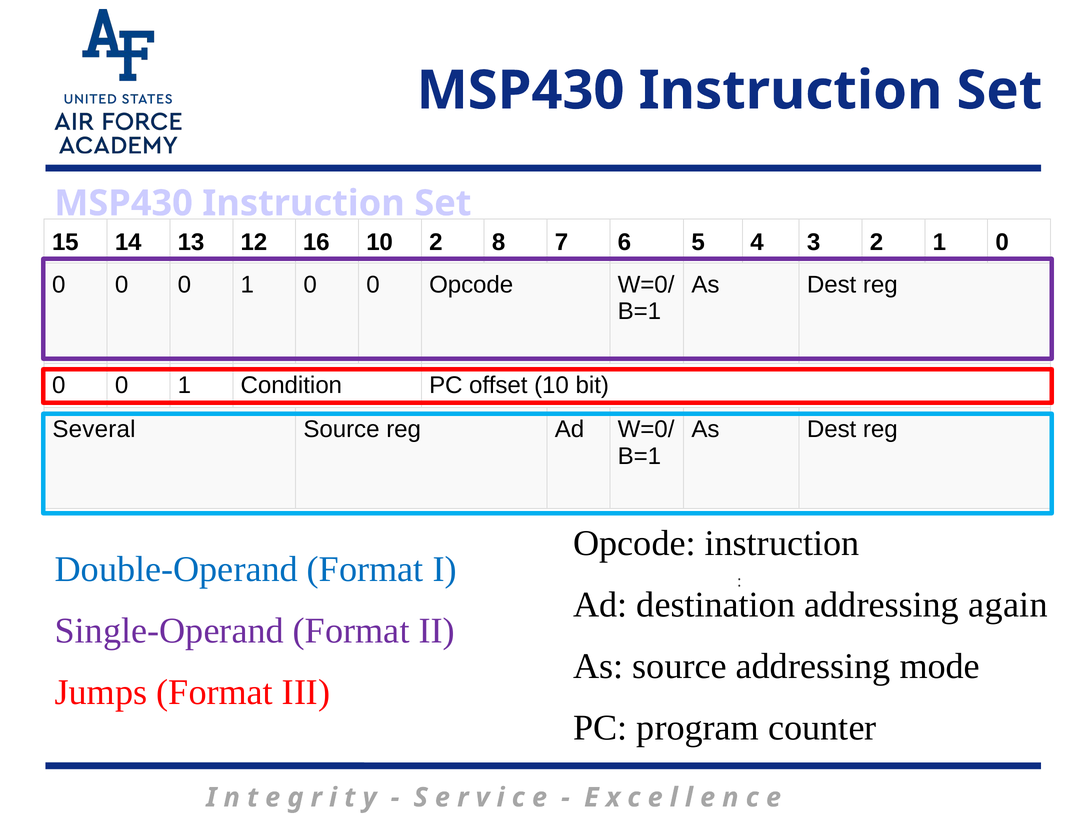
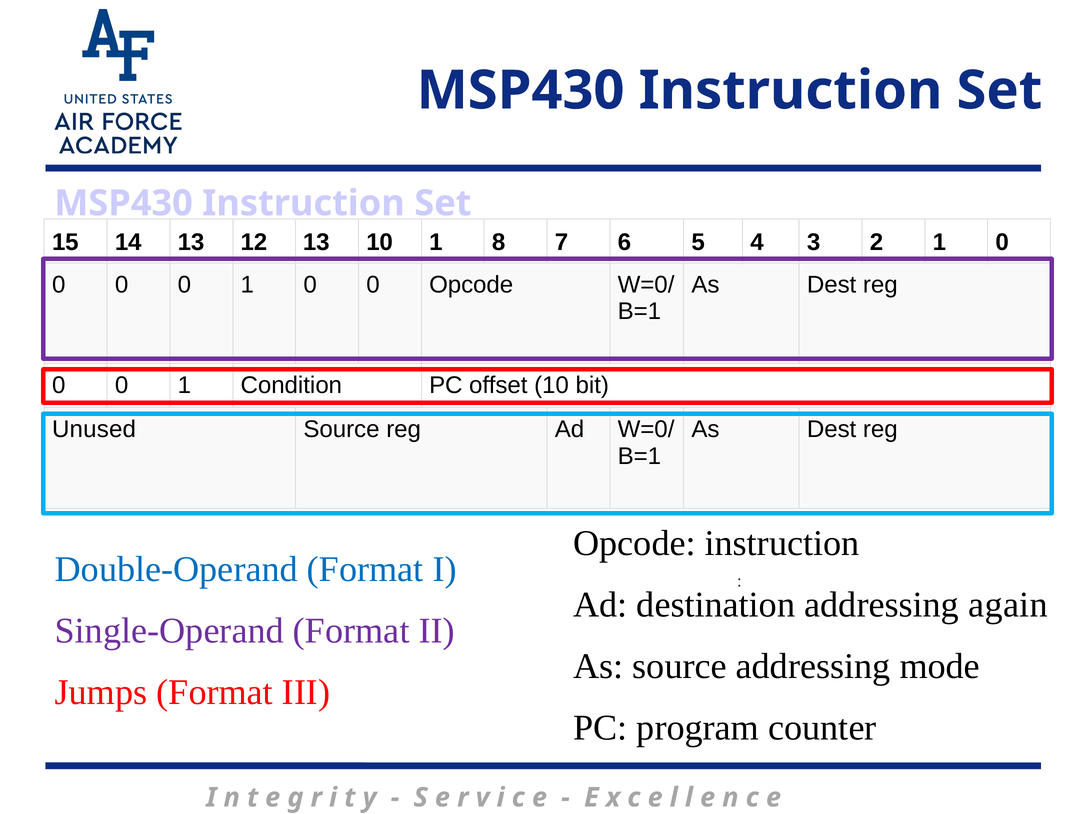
12 16: 16 -> 13 (316, 242)
10 2: 2 -> 1 (436, 242)
Several: Several -> Unused (94, 430)
